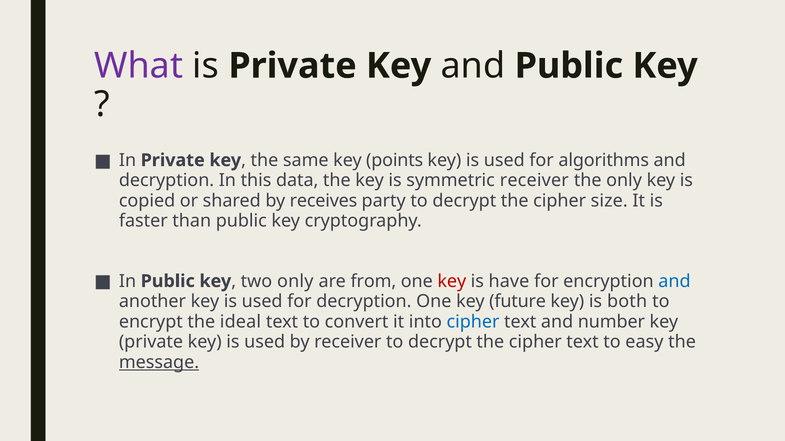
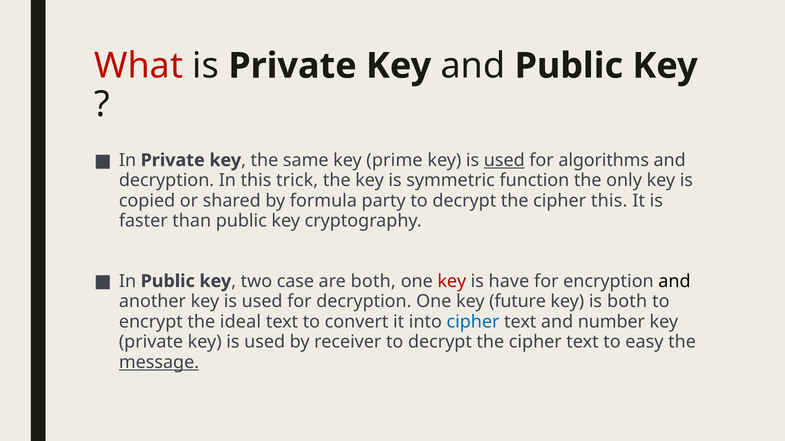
What colour: purple -> red (139, 66)
points: points -> prime (394, 160)
used underline: none -> present (504, 160)
data: data -> trick (297, 181)
symmetric receiver: receiver -> function (534, 181)
receives: receives -> formula (323, 201)
cipher size: size -> this (609, 201)
two only: only -> case (295, 281)
are from: from -> both (373, 281)
and colour: blue -> black (674, 281)
